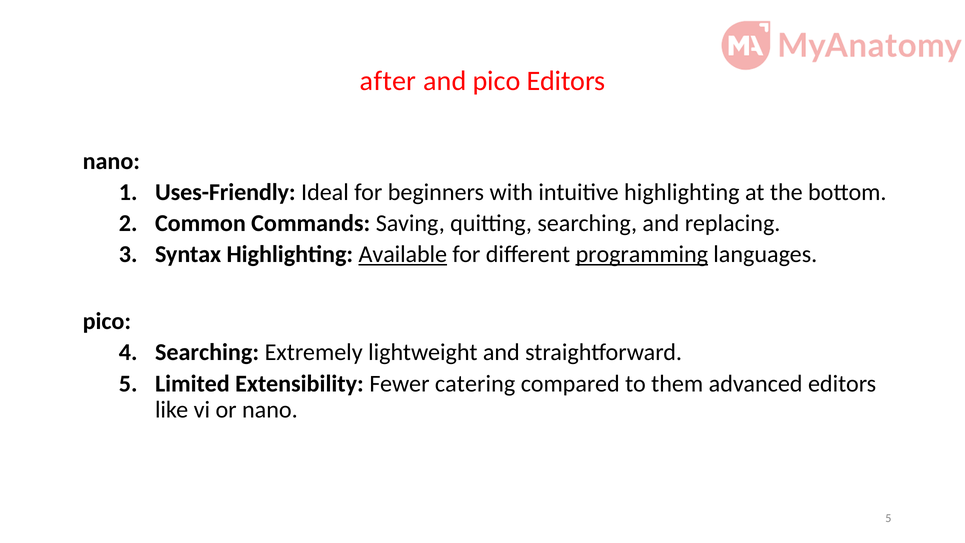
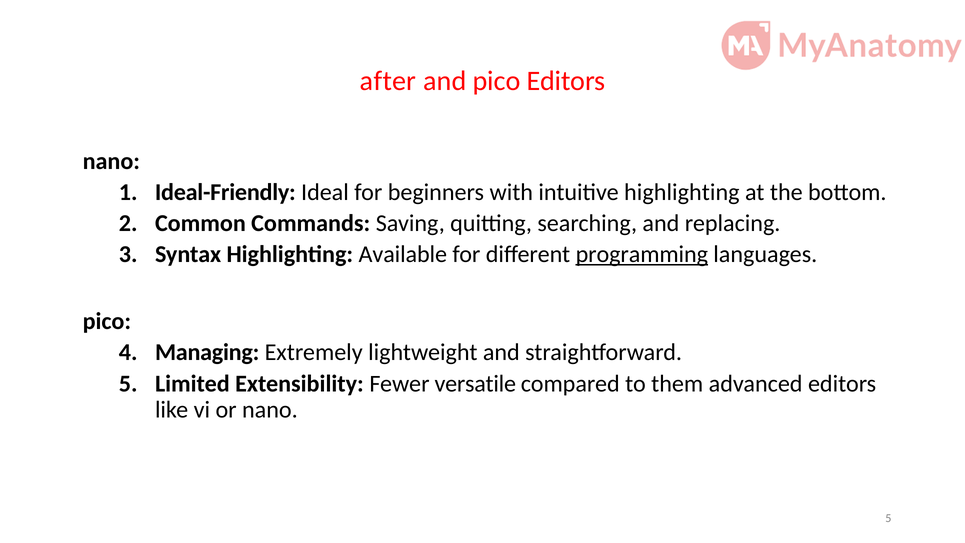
Uses-Friendly: Uses-Friendly -> Ideal-Friendly (225, 192)
Available underline: present -> none (403, 254)
Searching: Searching -> Managing (207, 352)
catering: catering -> versatile (475, 383)
